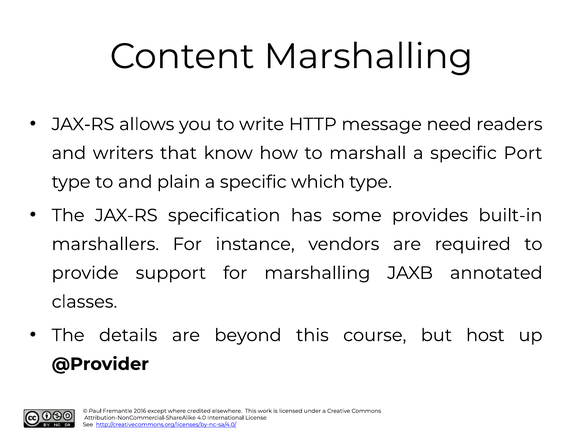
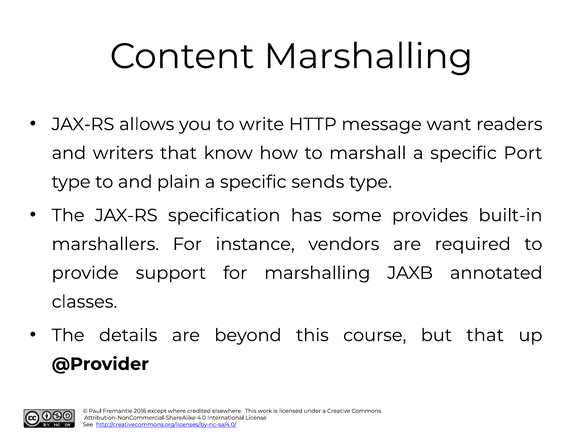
need: need -> want (449, 124)
which: which -> sends (318, 182)
but host: host -> that (485, 335)
